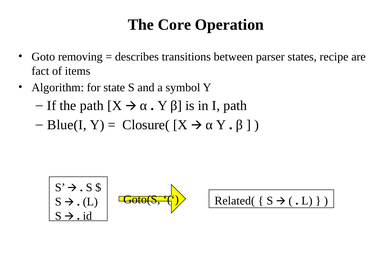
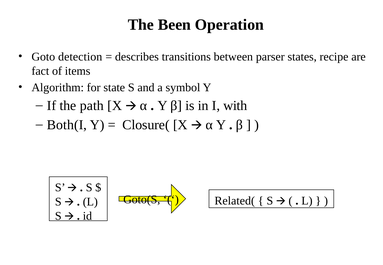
Core: Core -> Been (174, 25)
removing: removing -> detection (80, 57)
I path: path -> with (235, 106)
Blue(I: Blue(I -> Both(I (67, 125)
